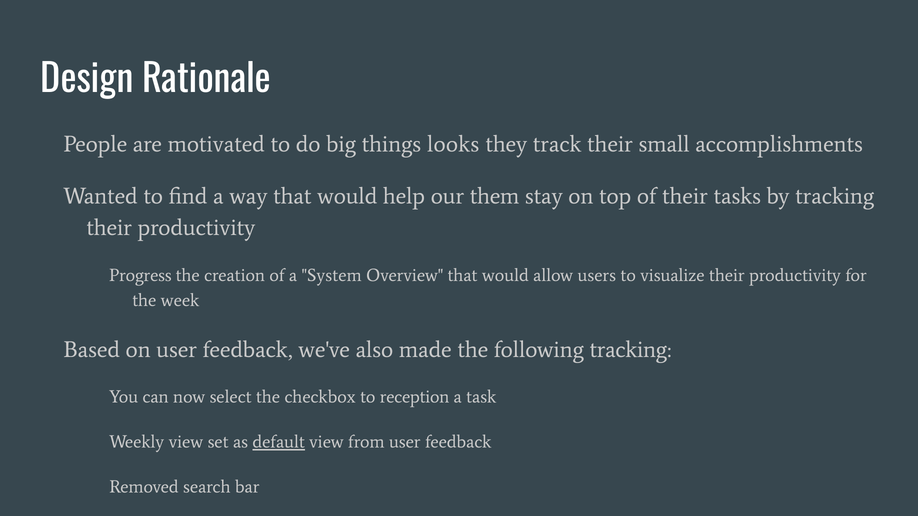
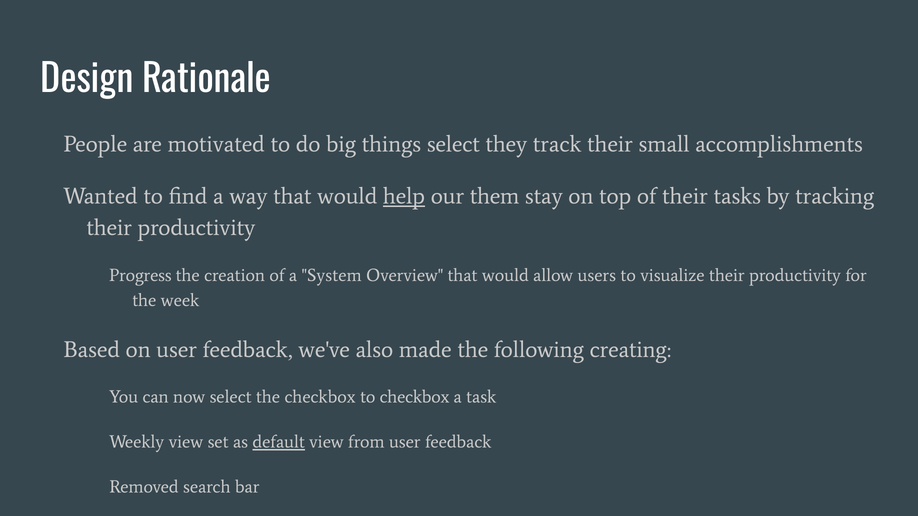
things looks: looks -> select (453, 144)
help underline: none -> present (404, 196)
following tracking: tracking -> creating (630, 350)
to reception: reception -> checkbox (415, 397)
